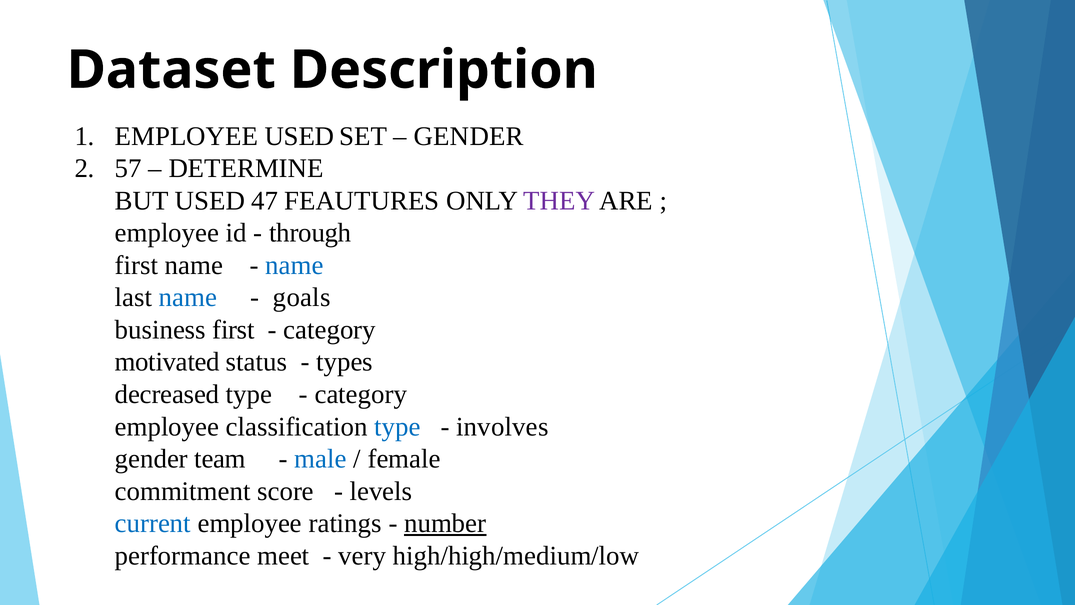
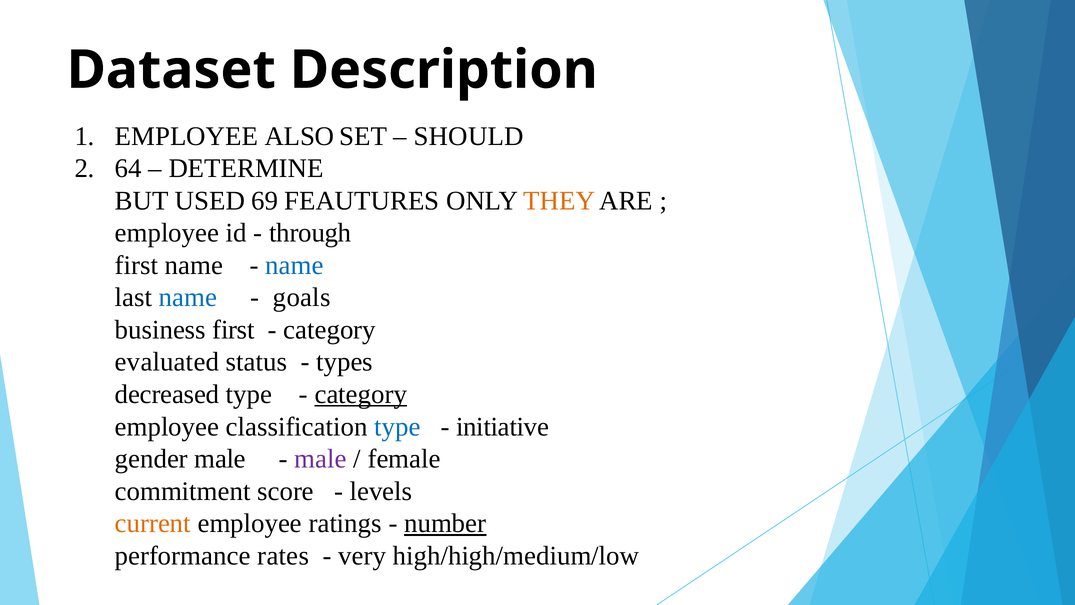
EMPLOYEE USED: USED -> ALSO (300, 136)
GENDER: GENDER -> SHOULD (469, 136)
57: 57 -> 64 (128, 168)
47: 47 -> 69 (265, 201)
THEY colour: purple -> orange (559, 201)
motivated: motivated -> evaluated (167, 362)
category underline: none -> present (361, 394)
involves: involves -> initiative (503, 426)
gender team: team -> male (220, 459)
male colour: blue -> purple (321, 459)
current colour: blue -> orange (153, 523)
meet: meet -> rates (283, 555)
